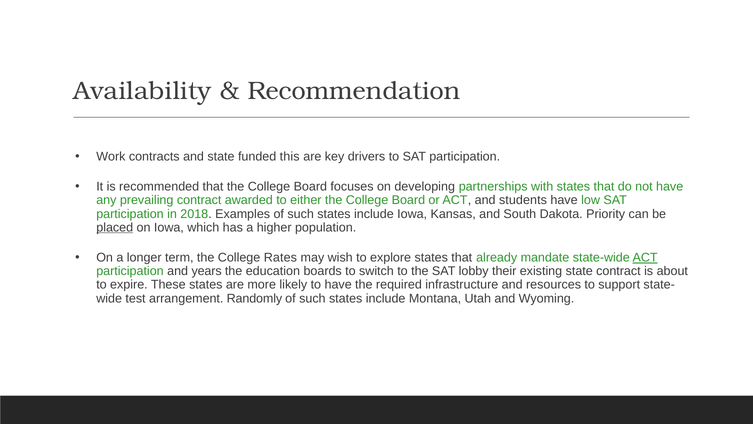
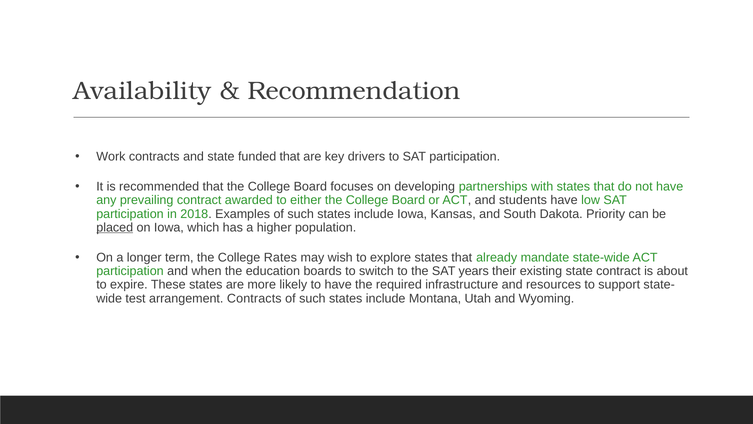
funded this: this -> that (290, 156)
ACT underline: present -> none (645, 257)
years: years -> when (207, 271)
lobby: lobby -> years (474, 271)
arrangement Randomly: Randomly -> Contracts (254, 298)
